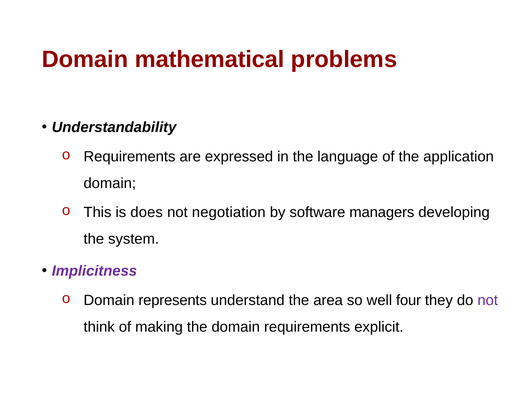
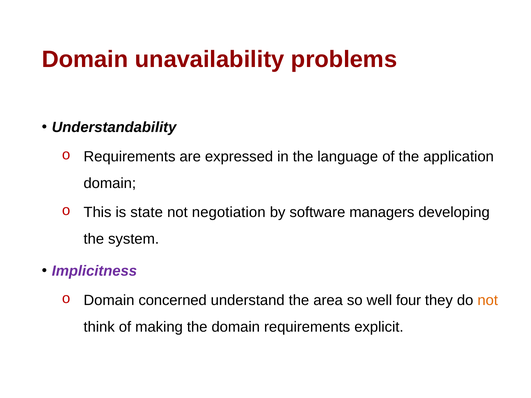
mathematical: mathematical -> unavailability (210, 60)
does: does -> state (147, 213)
represents: represents -> concerned (173, 301)
not colour: purple -> orange (488, 301)
